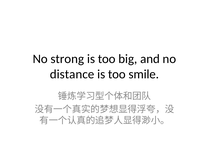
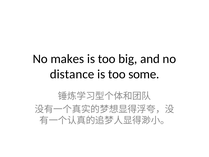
strong: strong -> makes (67, 59)
smile: smile -> some (144, 74)
